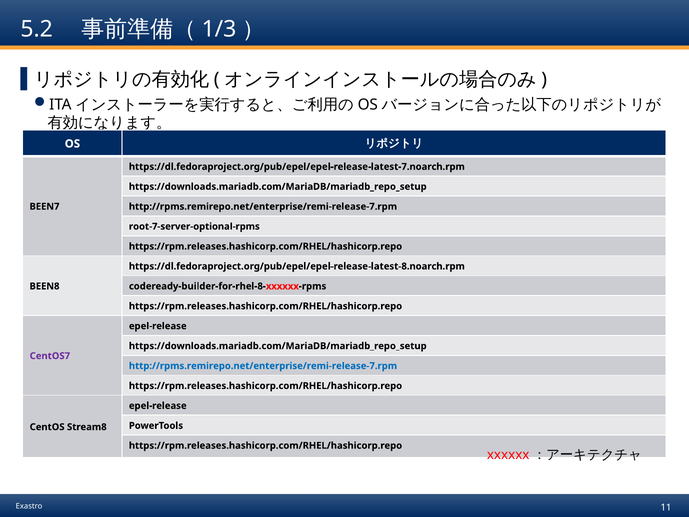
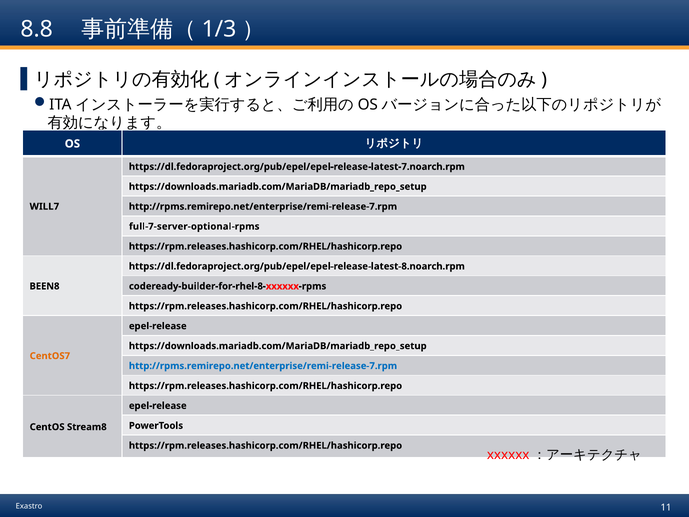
5.2: 5.2 -> 8.8 (37, 29)
BEEN7: BEEN7 -> WILL7 (44, 206)
root-7-server-optional-rpms: root-7-server-optional-rpms -> full-7-server-optional-rpms (194, 226)
CentOS7 colour: purple -> orange (50, 356)
